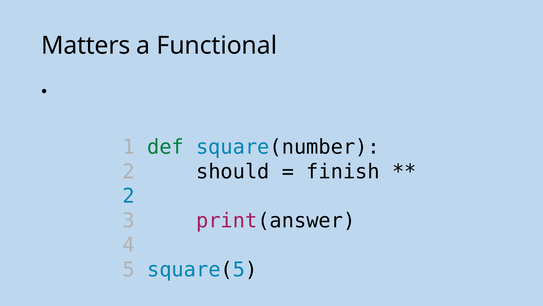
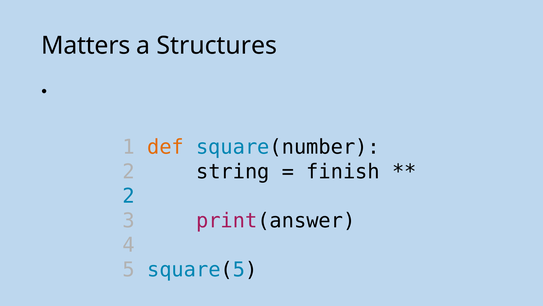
Functional: Functional -> Structures (217, 46)
def colour: green -> orange (166, 147)
should: should -> string (233, 171)
